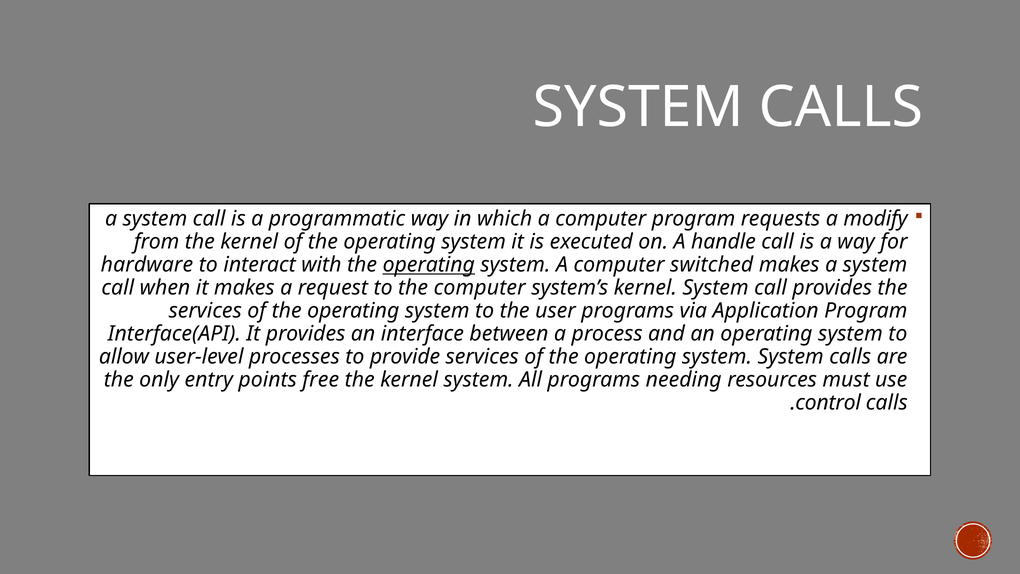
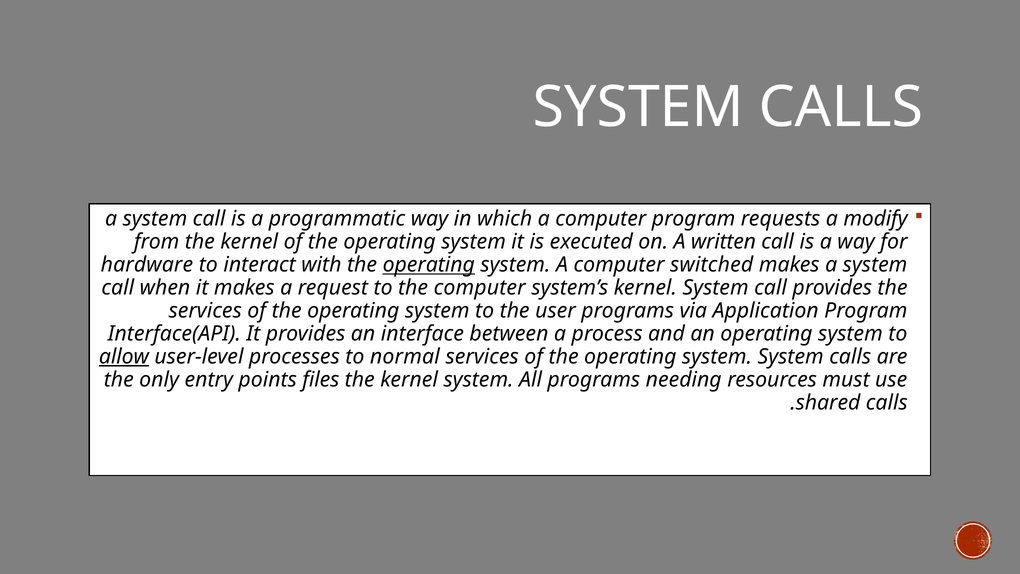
handle: handle -> written (723, 242)
allow underline: none -> present (124, 357)
provide: provide -> normal (405, 357)
free: free -> files (321, 379)
control: control -> shared (828, 402)
